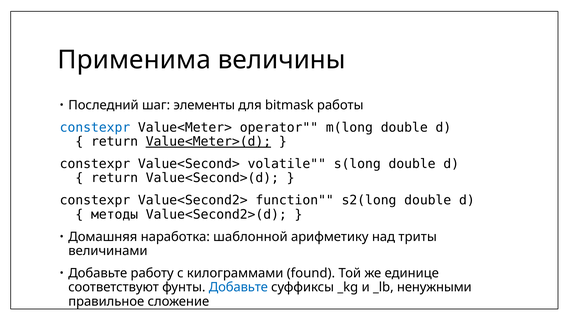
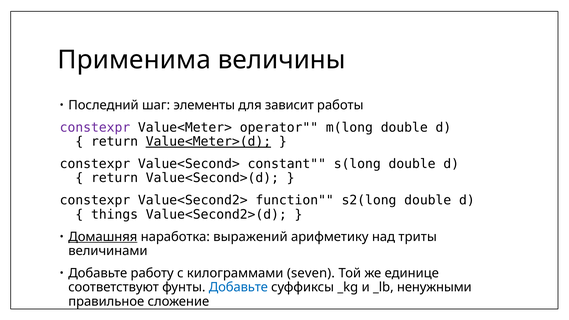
bitmask: bitmask -> зависит (289, 105)
constexpr colour: blue -> purple (95, 127)
volatile: volatile -> constant (287, 164)
методы: методы -> things (115, 214)
Домашняя underline: none -> present (103, 237)
шаблонной: шаблонной -> выражений (250, 237)
found: found -> seven (311, 273)
